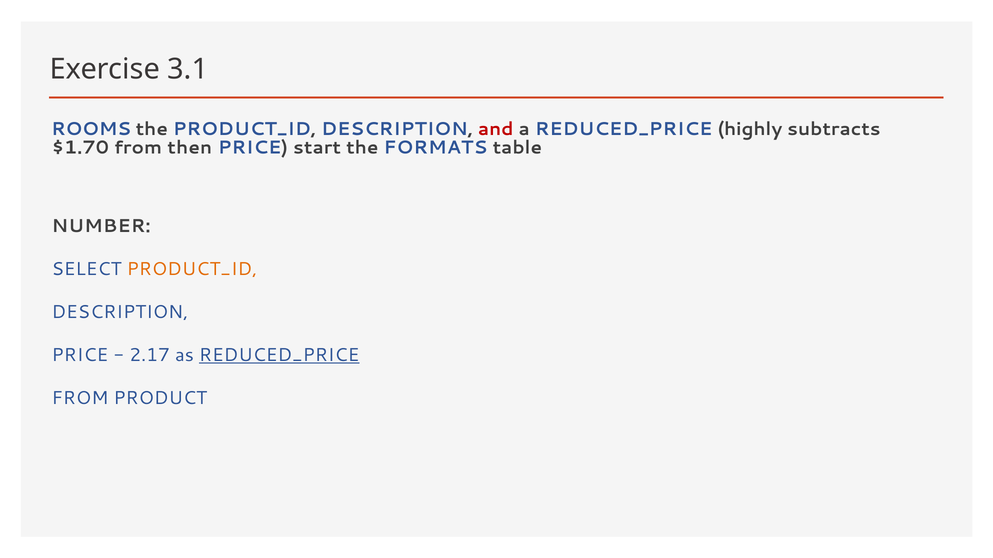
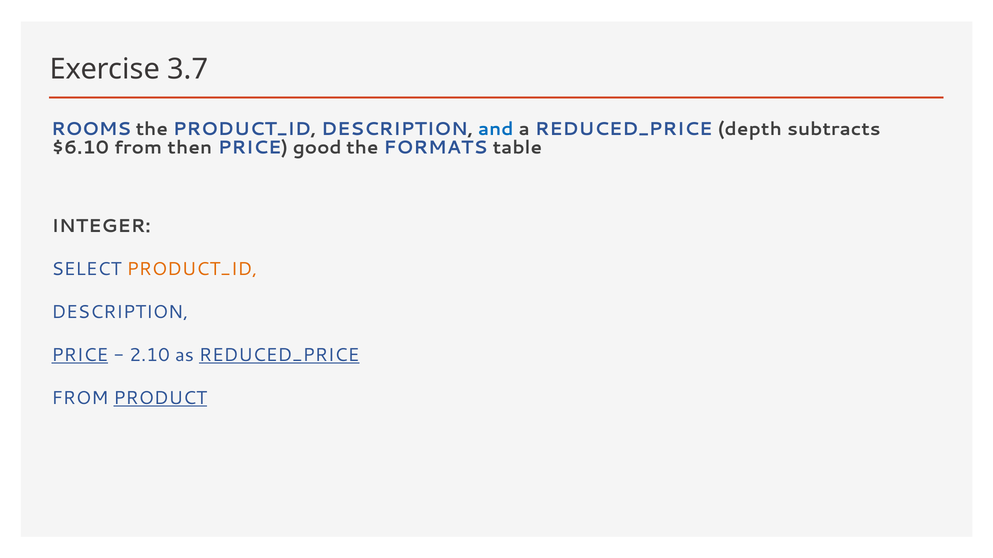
3.1: 3.1 -> 3.7 (188, 70)
and colour: red -> blue (496, 129)
highly: highly -> depth (750, 129)
$1.70: $1.70 -> $6.10 (80, 148)
start: start -> good (317, 148)
NUMBER: NUMBER -> INTEGER (101, 226)
PRICE underline: none -> present (80, 355)
2.17: 2.17 -> 2.10 (150, 355)
PRODUCT underline: none -> present (160, 398)
